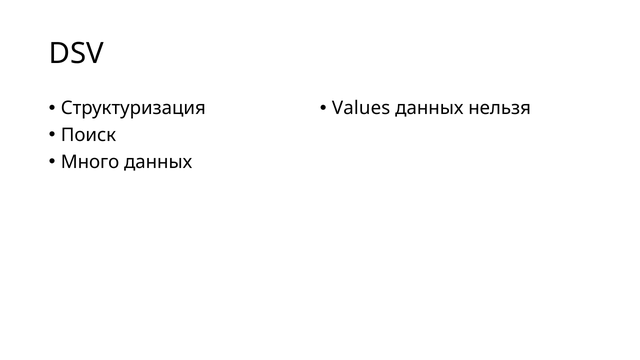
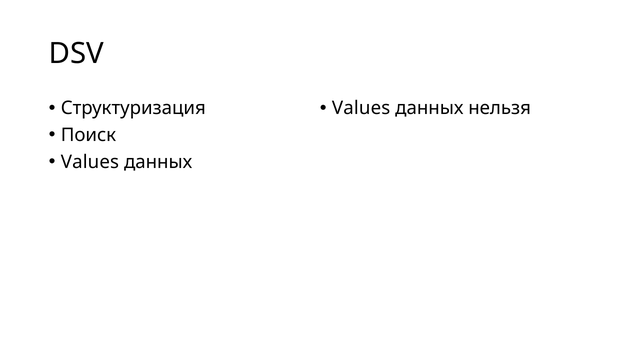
Много: Много -> Values (90, 162)
